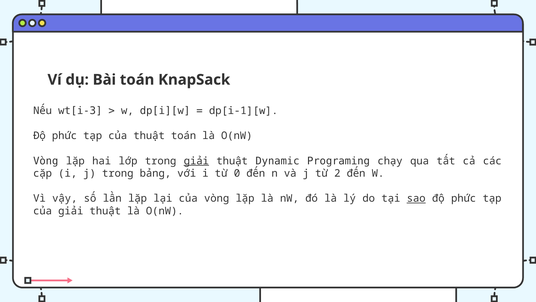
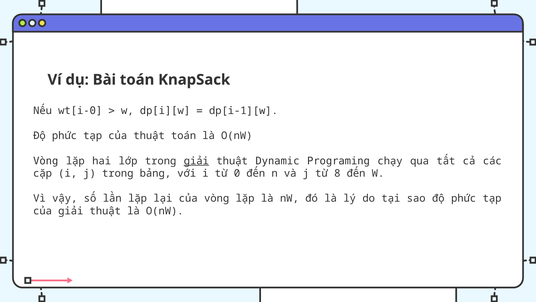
wt[i-3: wt[i-3 -> wt[i-0 (80, 111)
2: 2 -> 8 (337, 173)
sao underline: present -> none (416, 198)
